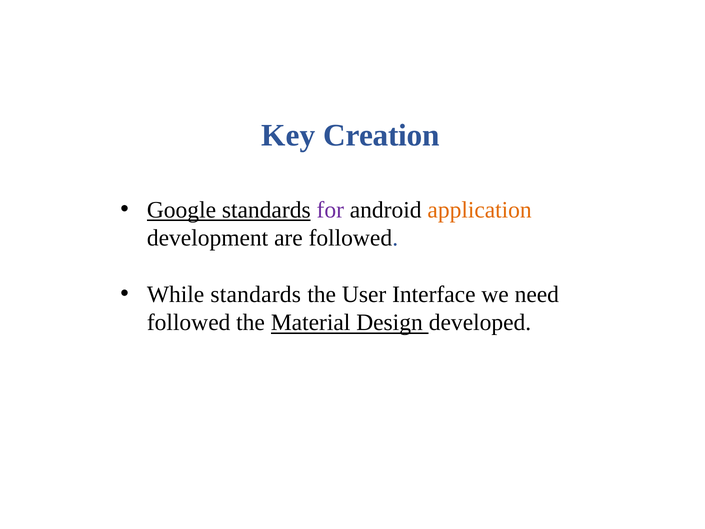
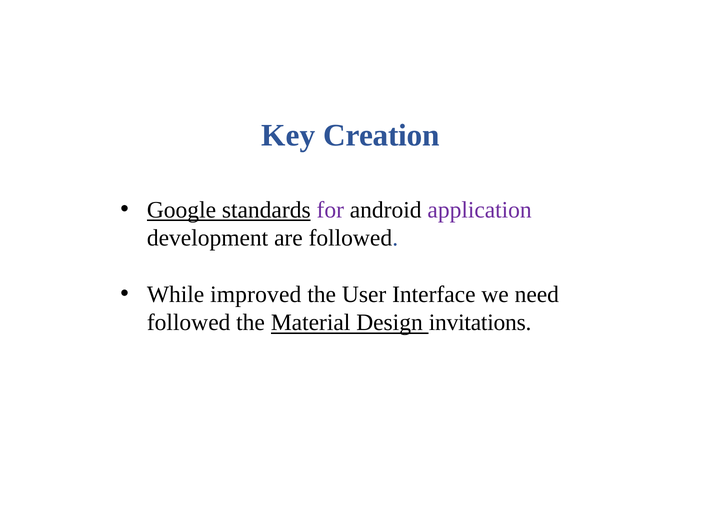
application colour: orange -> purple (480, 210)
While standards: standards -> improved (256, 294)
developed: developed -> invitations (480, 323)
